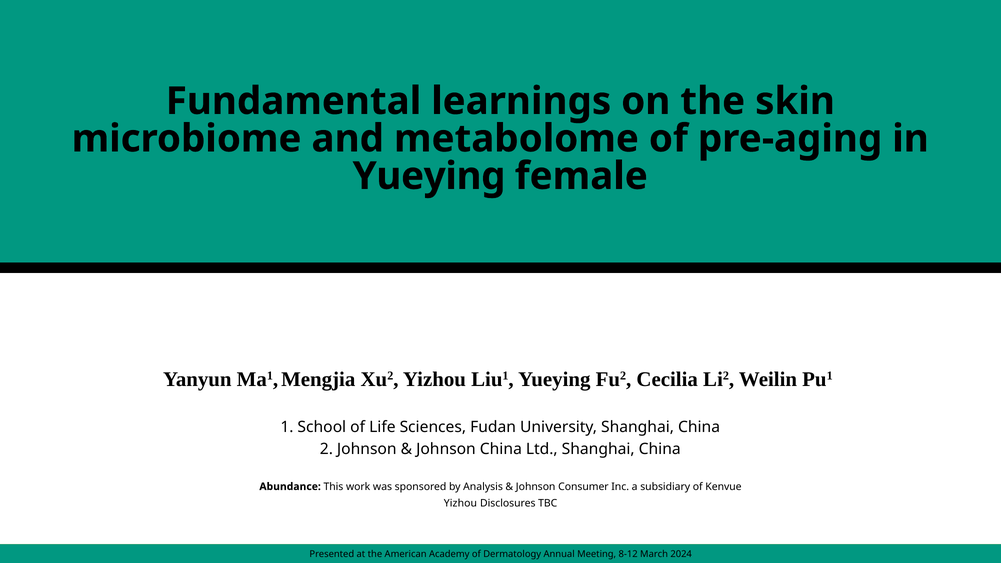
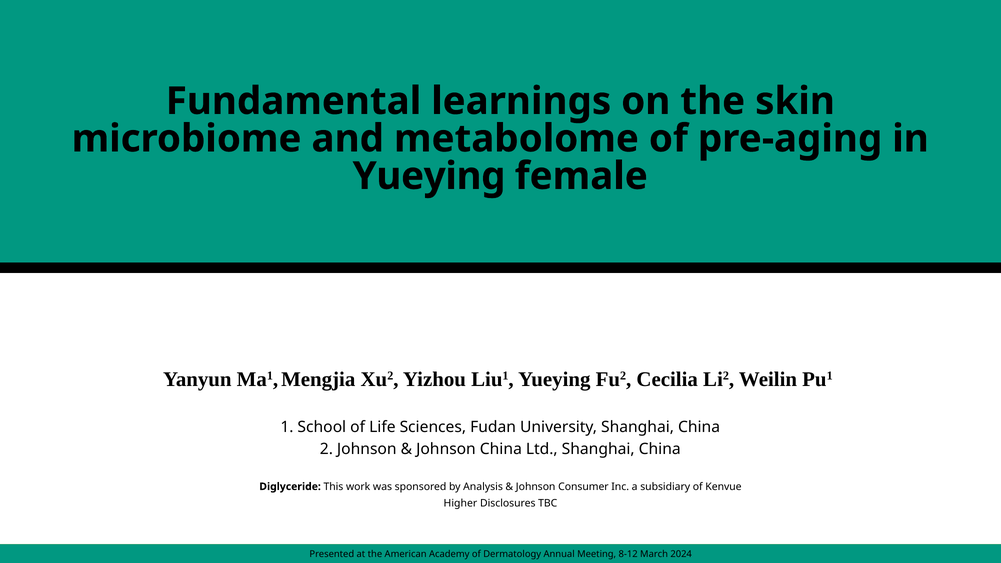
Abundance: Abundance -> Diglyceride (290, 487)
Yizhou: Yizhou -> Higher (460, 504)
